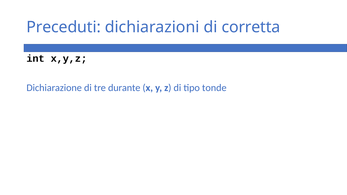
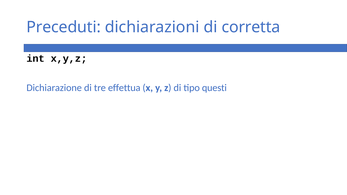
durante: durante -> effettua (124, 88)
tonde: tonde -> questi (214, 88)
